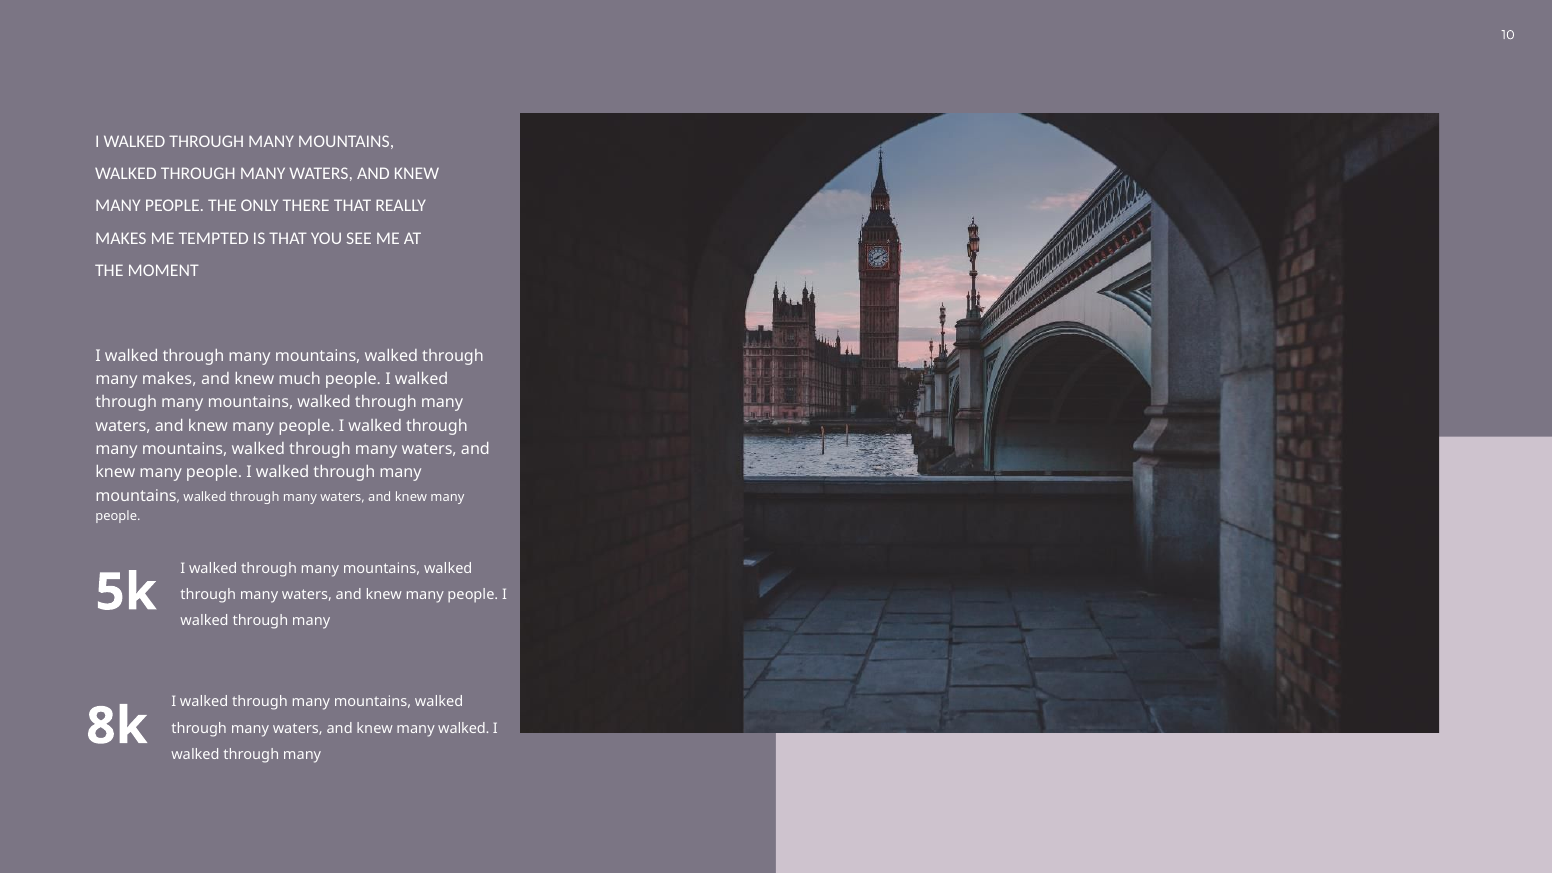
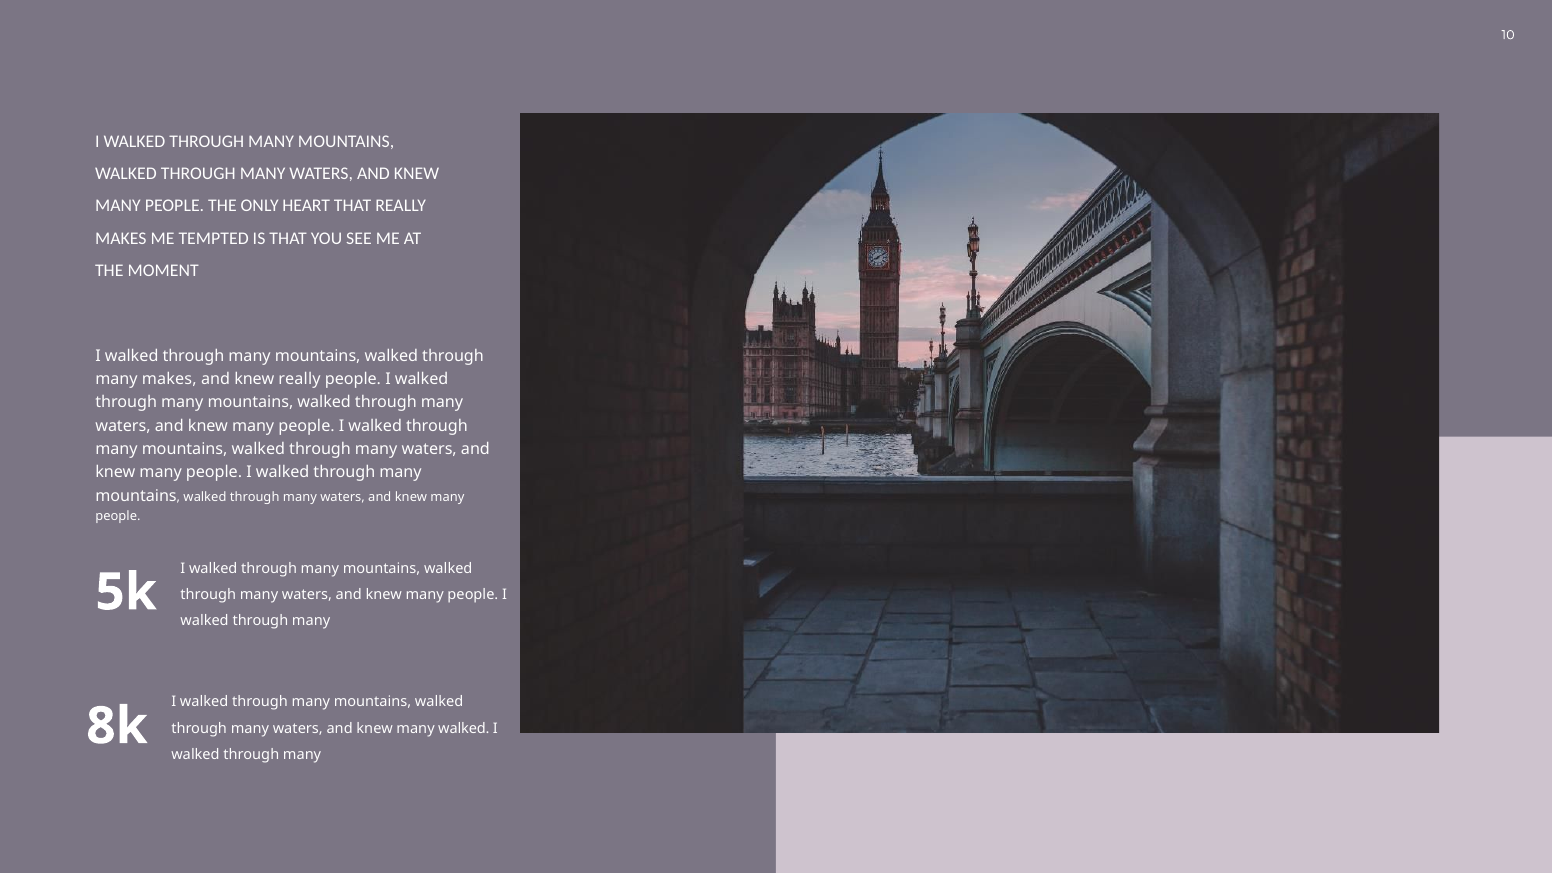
THERE: THERE -> HEART (306, 206)
knew much: much -> really (299, 379)
